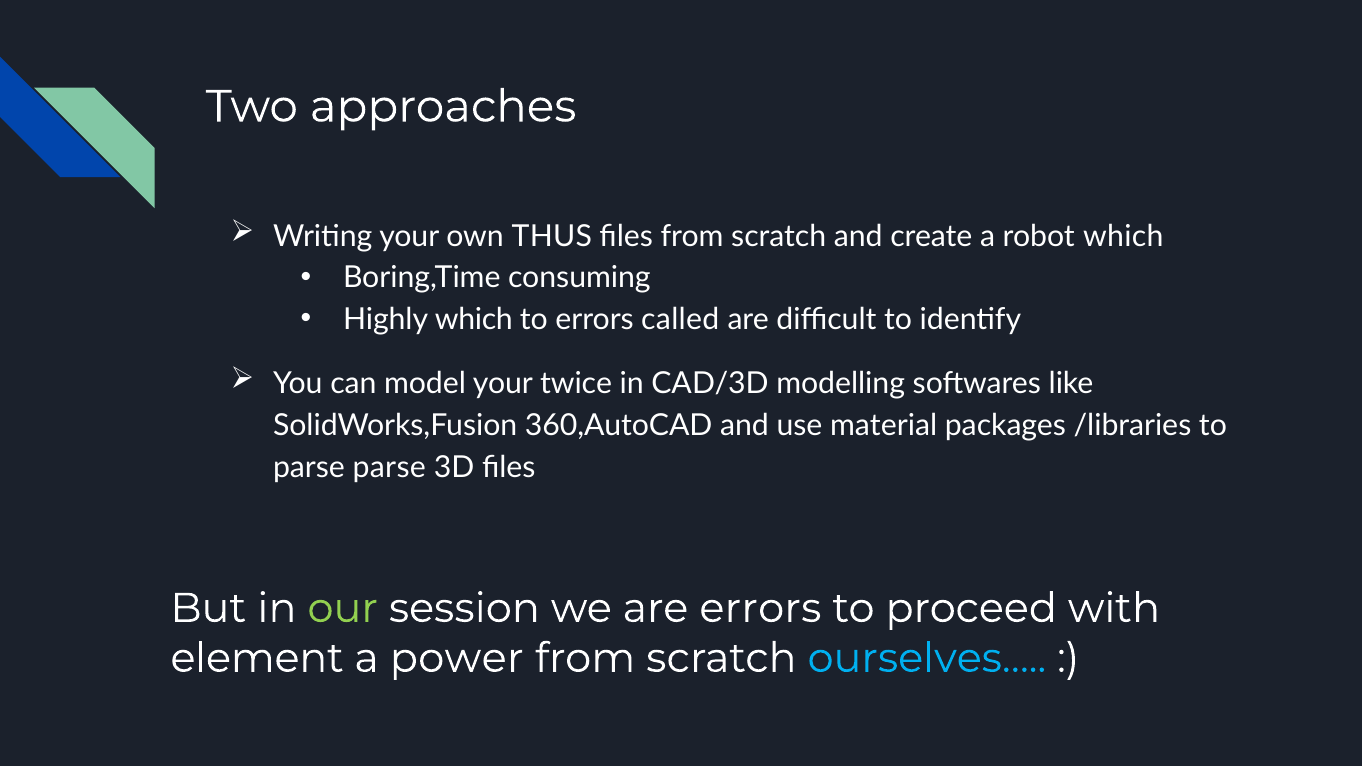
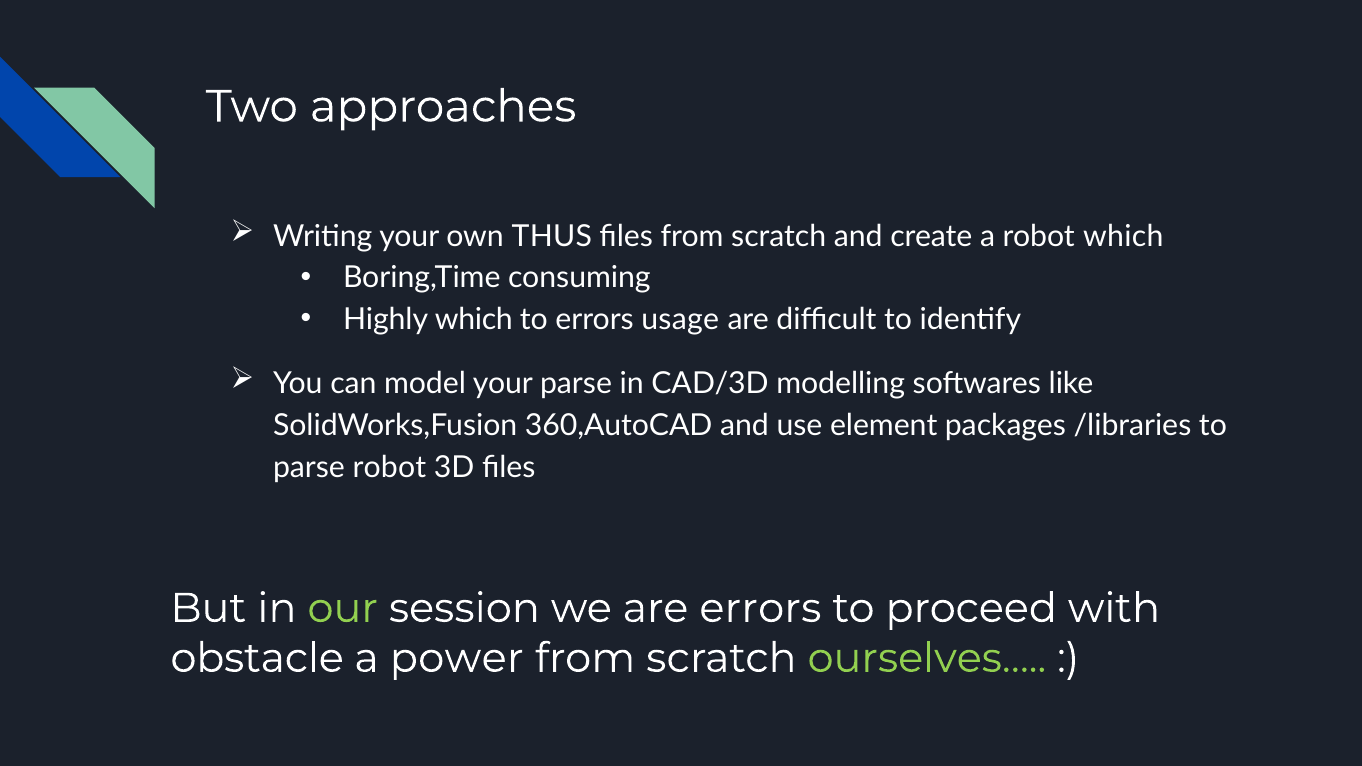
called: called -> usage (680, 320)
your twice: twice -> parse (576, 384)
material: material -> element (884, 426)
parse parse: parse -> robot (389, 467)
element: element -> obstacle (257, 658)
ourselves… colour: light blue -> light green (927, 658)
